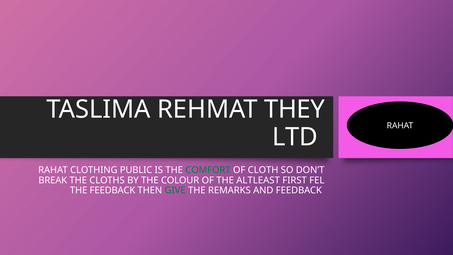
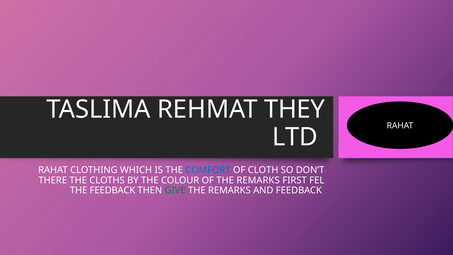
PUBLIC: PUBLIC -> WHICH (136, 170)
COMFORT colour: green -> blue (208, 170)
BREAK: BREAK -> THERE (53, 180)
OF THE ALTLEAST: ALTLEAST -> REMARKS (258, 180)
